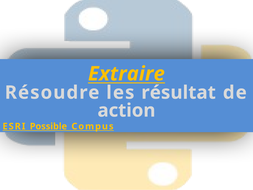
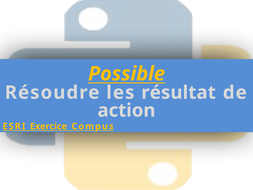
Extraire: Extraire -> Possible (127, 74)
Possible: Possible -> Exercice (48, 126)
